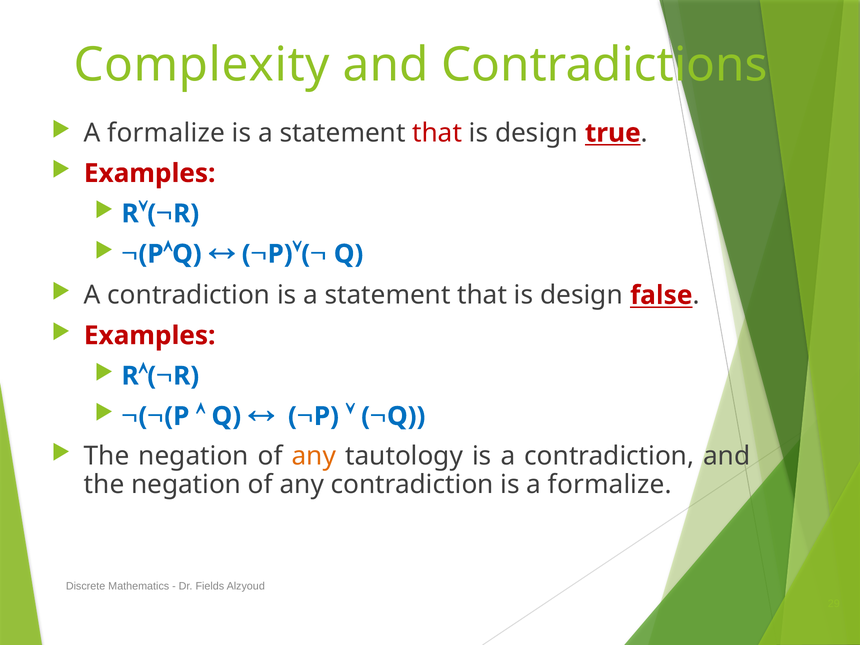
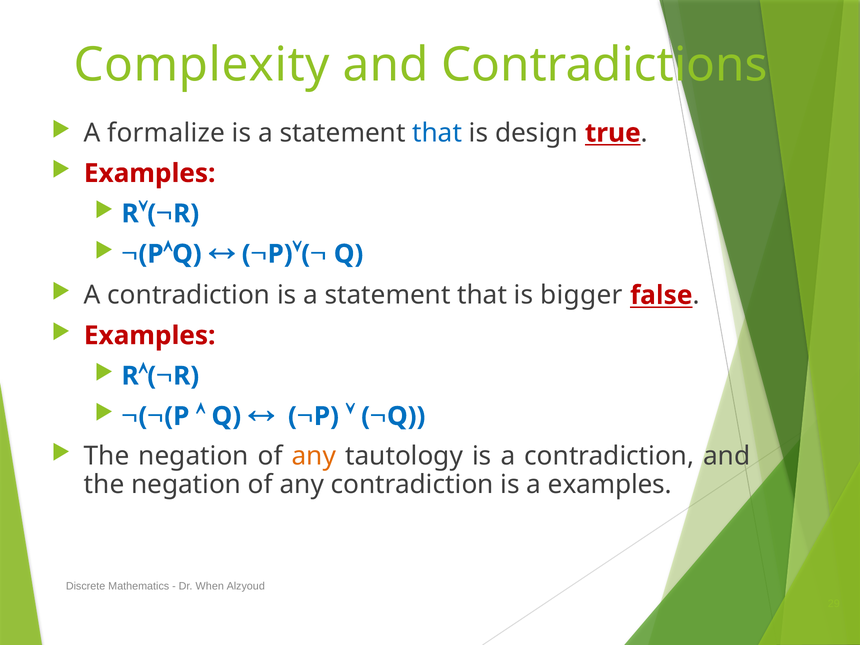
that colour: red -> blue (437, 133)
design: design -> bigger (581, 295)
is a formalize: formalize -> examples (610, 484)
Fields: Fields -> When (210, 586)
